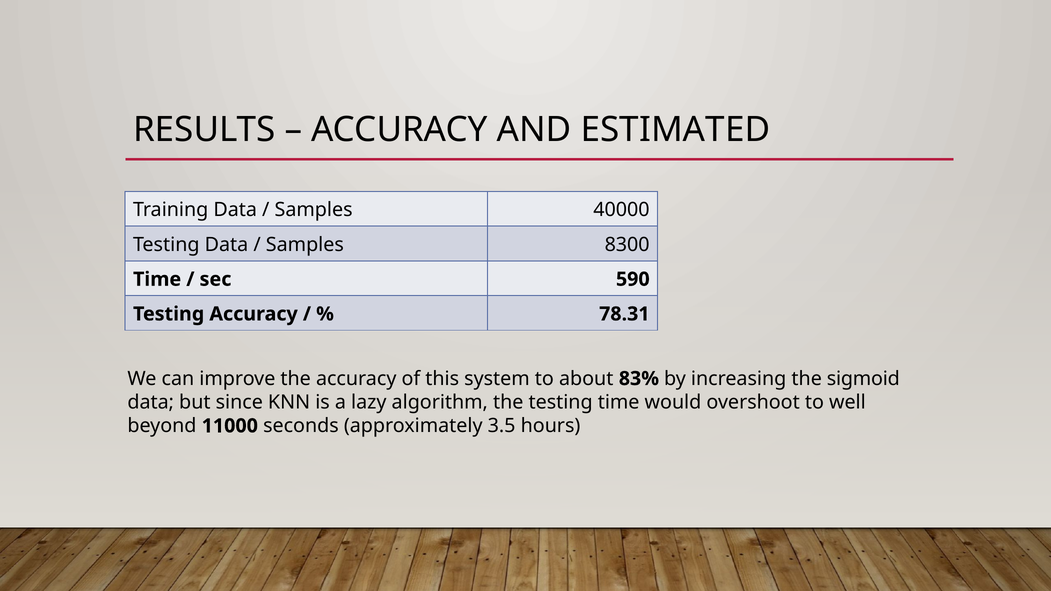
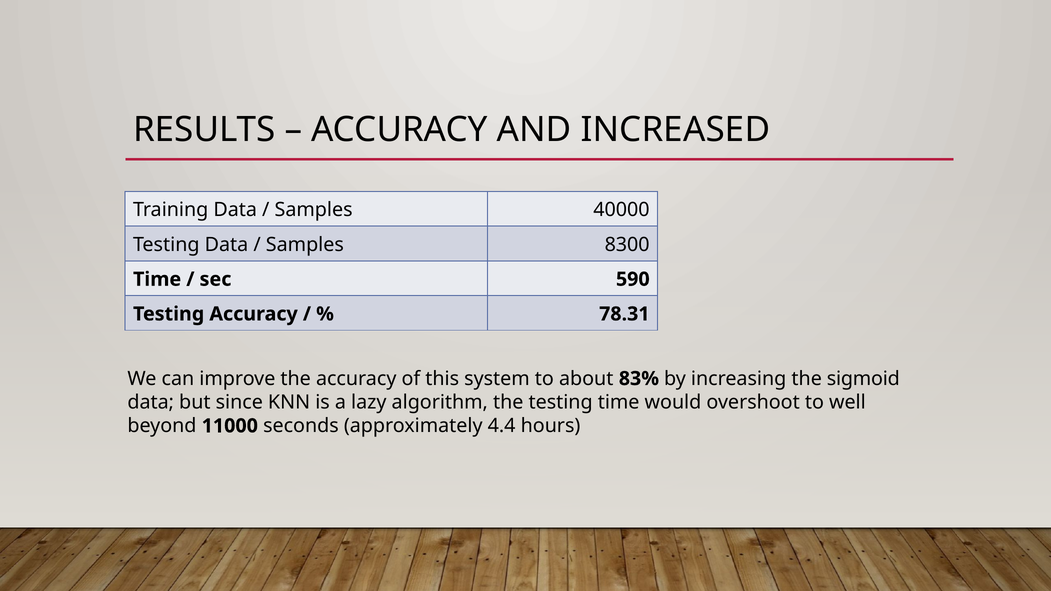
ESTIMATED: ESTIMATED -> INCREASED (675, 130)
3.5: 3.5 -> 4.4 (502, 426)
